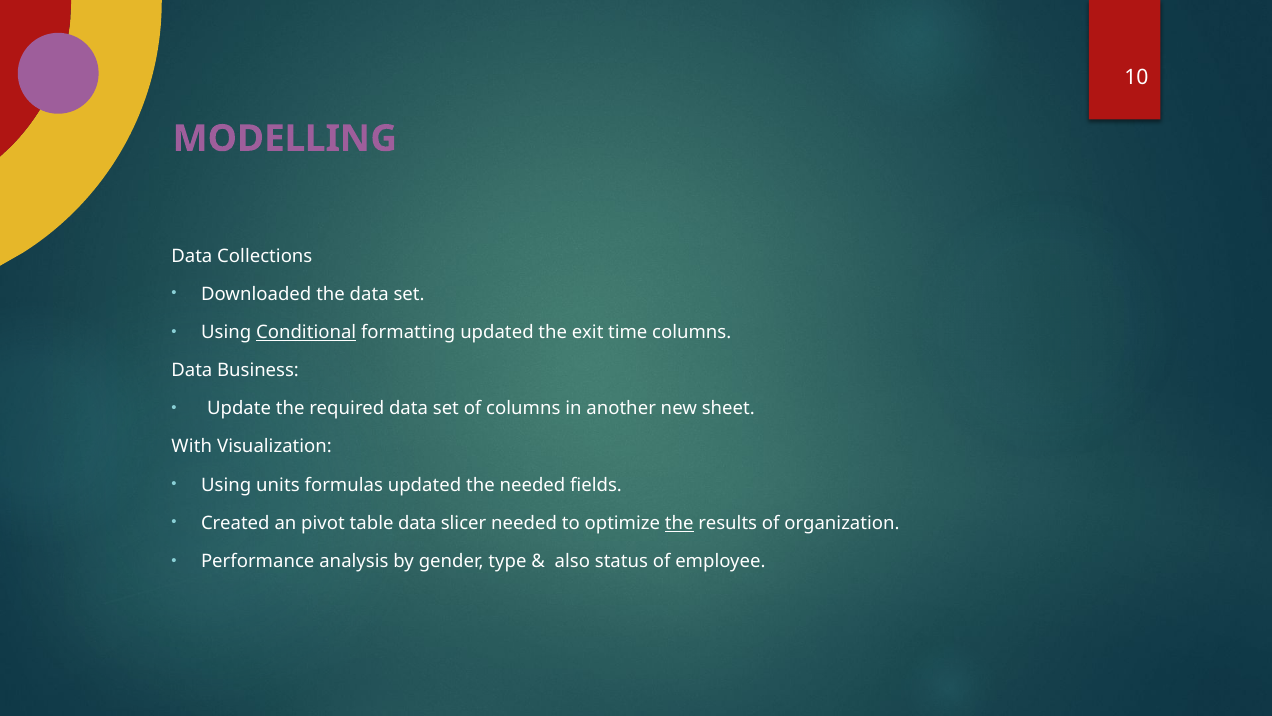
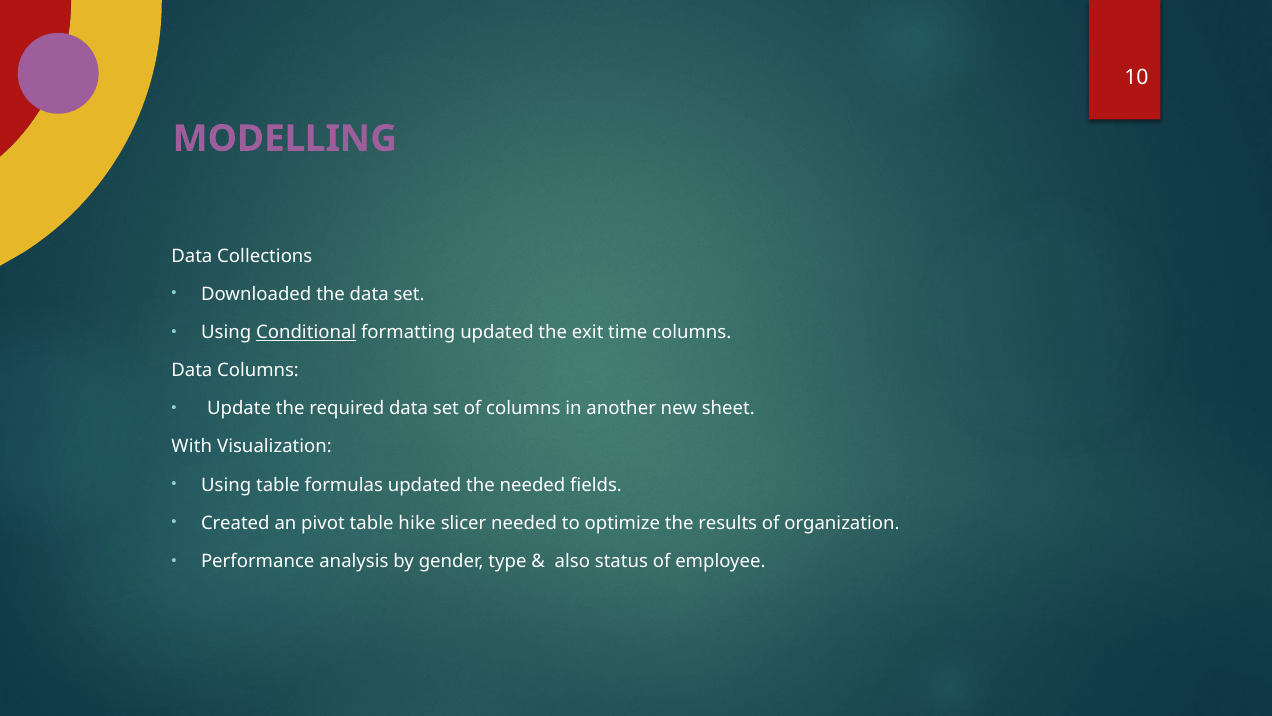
Data Business: Business -> Columns (258, 370)
Using units: units -> table (278, 485)
table data: data -> hike (417, 523)
the underline: present -> none (679, 523)
